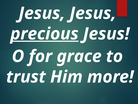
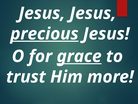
grace underline: none -> present (79, 56)
